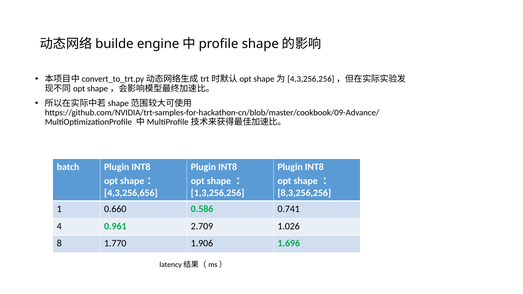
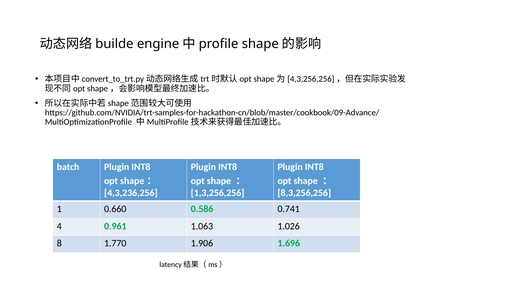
4,3,256,656: 4,3,256,656 -> 4,3,236,256 (131, 193)
2.709: 2.709 -> 1.063 (202, 226)
